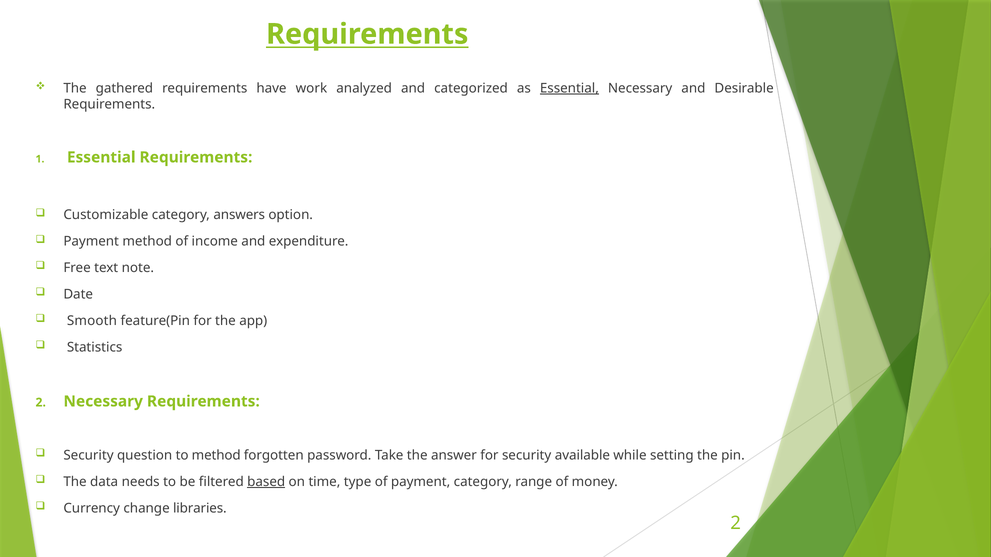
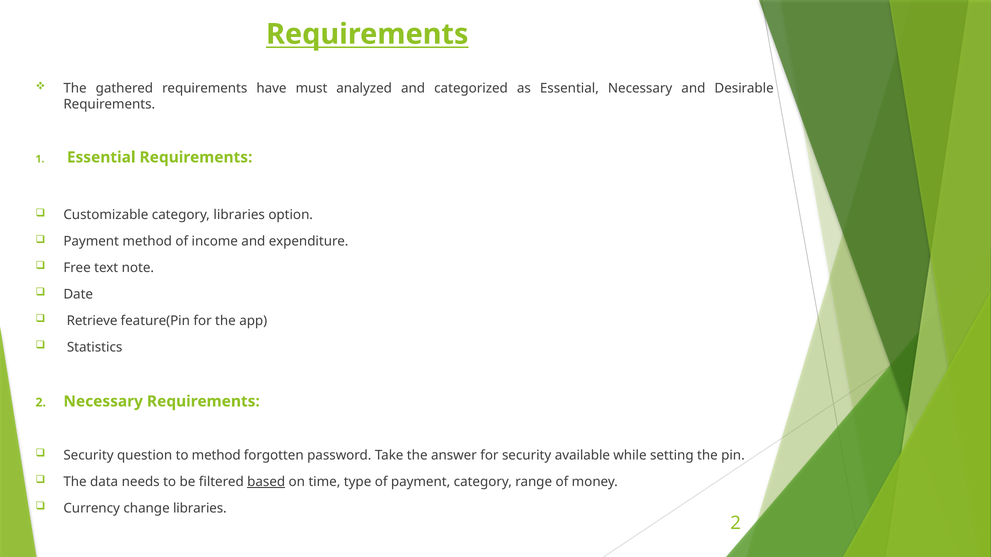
work: work -> must (312, 88)
Essential underline: present -> none (569, 88)
category answers: answers -> libraries (239, 215)
Smooth: Smooth -> Retrieve (92, 321)
